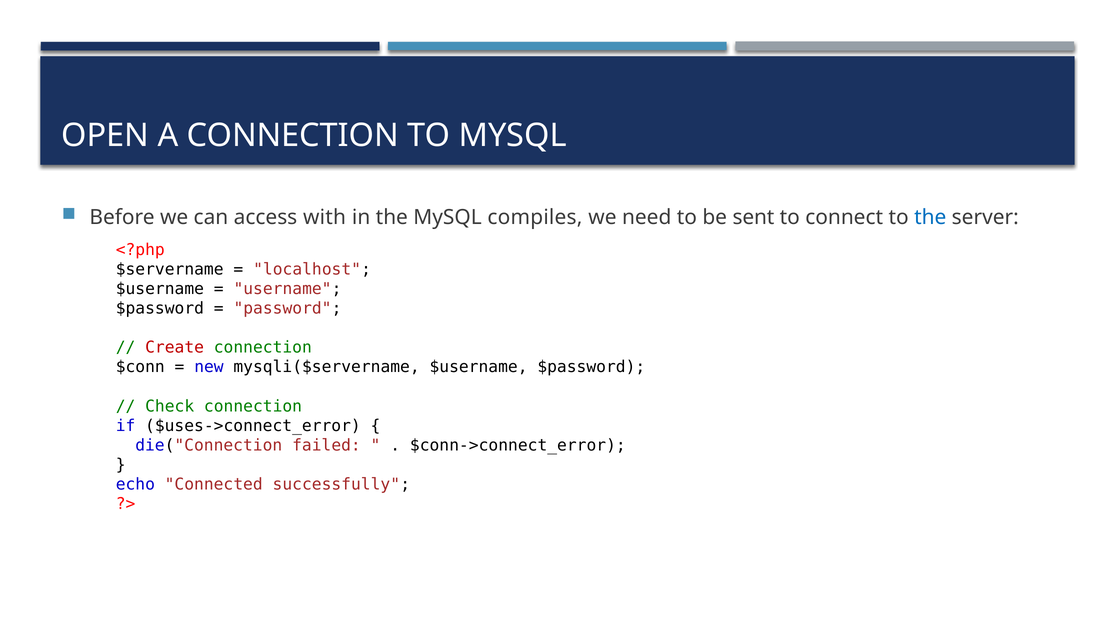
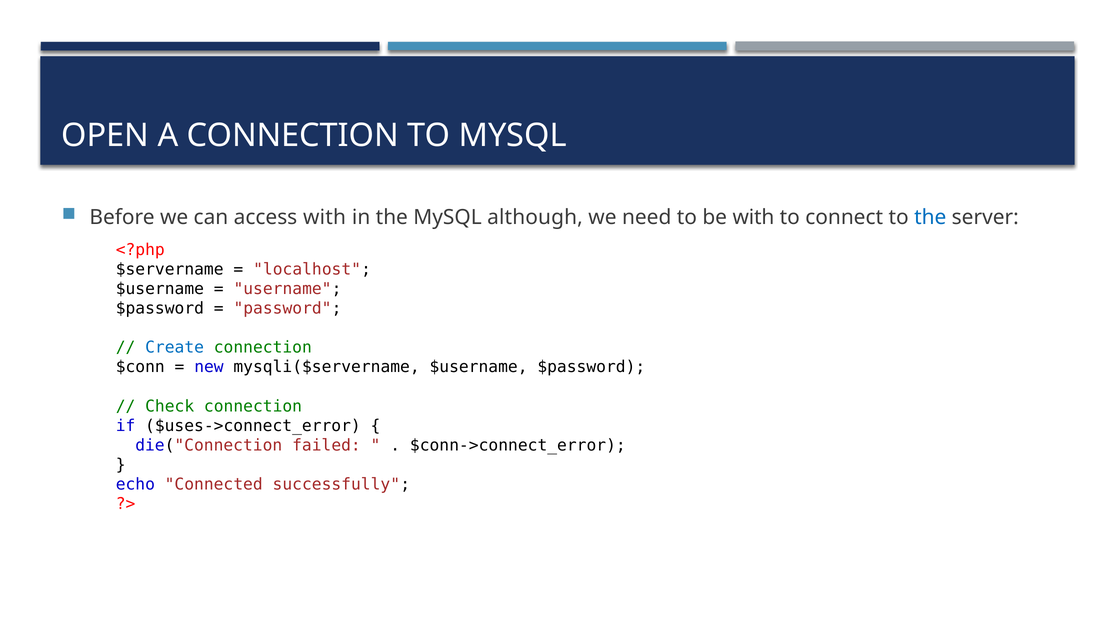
compiles: compiles -> although (535, 218)
be sent: sent -> with (753, 218)
Create colour: red -> blue (175, 348)
